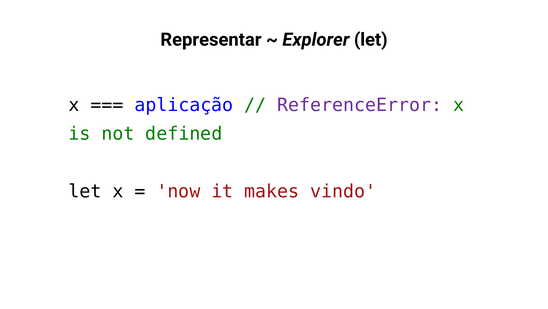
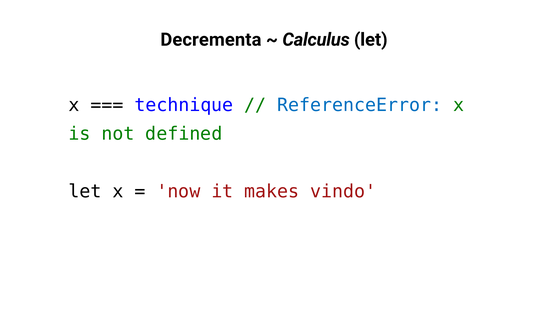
Representar: Representar -> Decrementa (211, 40)
Explorer: Explorer -> Calculus (316, 40)
aplicação: aplicação -> technique (184, 105)
ReferenceError colour: purple -> blue (360, 105)
